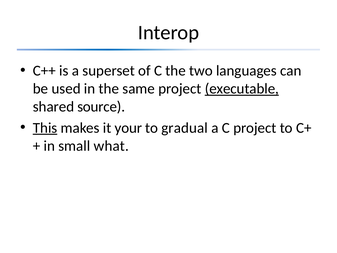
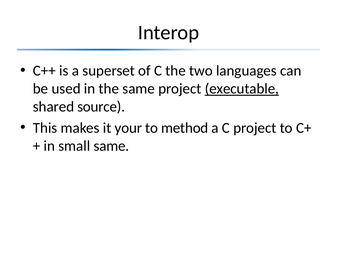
This underline: present -> none (45, 128)
gradual: gradual -> method (185, 128)
small what: what -> same (111, 146)
